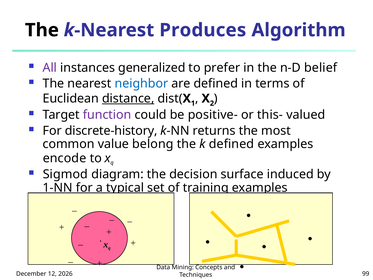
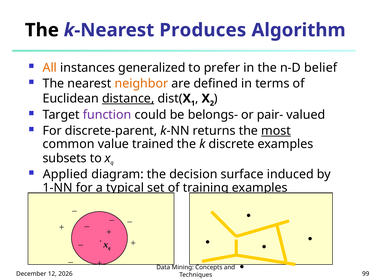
All colour: purple -> orange (50, 68)
neighbor colour: blue -> orange (141, 83)
positive-: positive- -> belongs- (213, 115)
this-: this- -> pair- (270, 115)
discrete-history: discrete-history -> discrete-parent (111, 131)
most underline: none -> present (276, 131)
belong: belong -> trained (153, 144)
k defined: defined -> discrete (232, 144)
encode: encode -> subsets (65, 158)
Sigmod: Sigmod -> Applied (65, 174)
